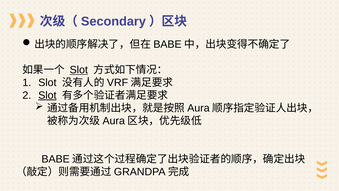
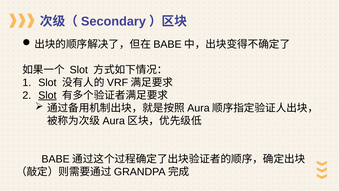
Slot underline: present -> none (79, 70)
